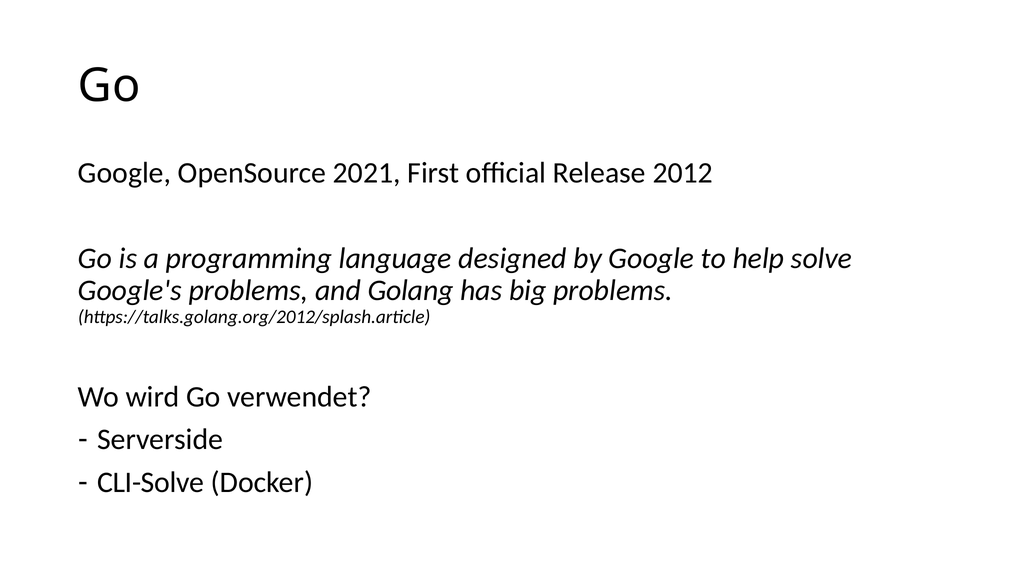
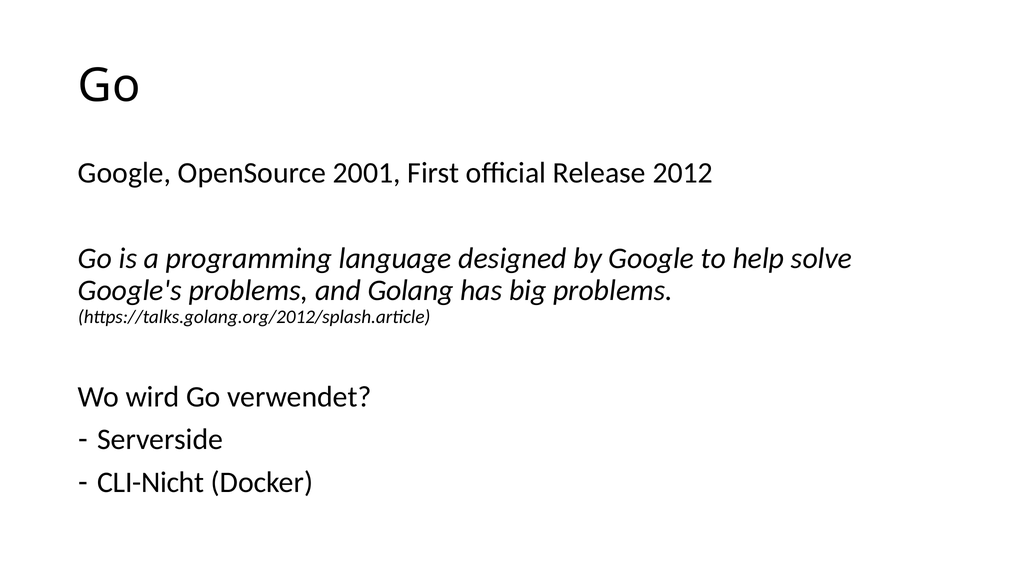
2021: 2021 -> 2001 (367, 173)
CLI-Solve: CLI-Solve -> CLI-Nicht (151, 483)
